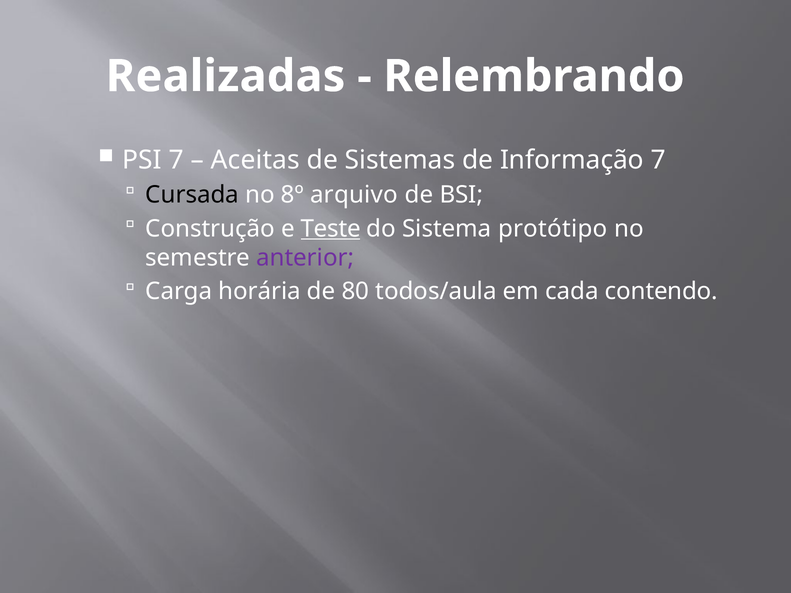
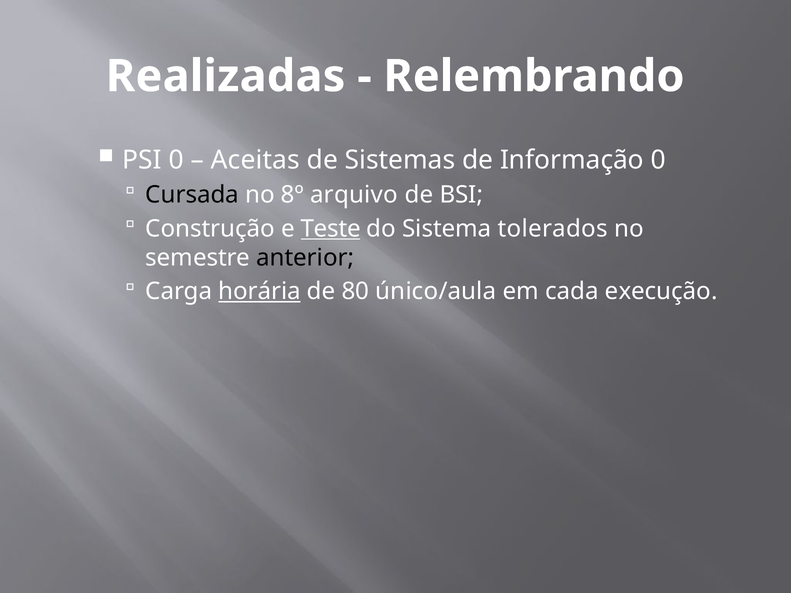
PSI 7: 7 -> 0 (176, 160)
Informação 7: 7 -> 0 (658, 160)
protótipo: protótipo -> tolerados (553, 229)
anterior colour: purple -> black (305, 258)
horária underline: none -> present (260, 291)
todos/aula: todos/aula -> único/aula (436, 291)
contendo: contendo -> execução (661, 291)
